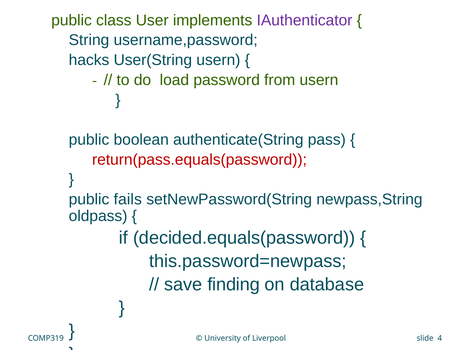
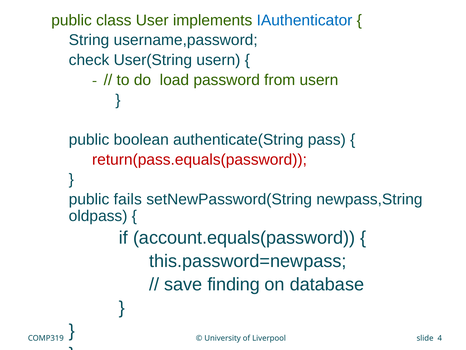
IAuthenticator colour: purple -> blue (305, 20)
hacks: hacks -> check (89, 60)
decided.equals(password: decided.equals(password -> account.equals(password (244, 238)
